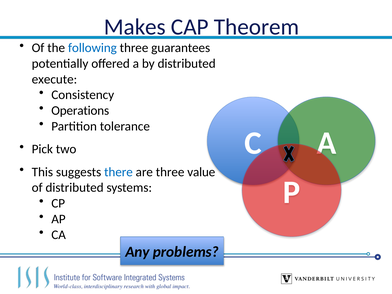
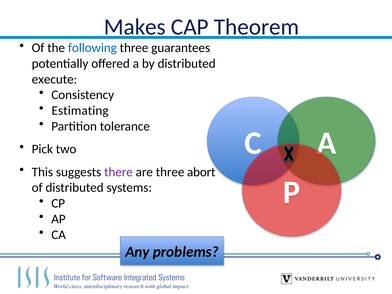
Operations: Operations -> Estimating (80, 111)
there colour: blue -> purple (118, 172)
value: value -> abort (201, 172)
